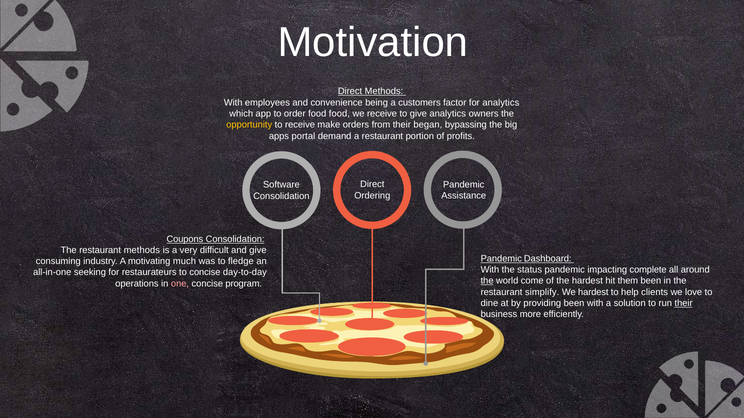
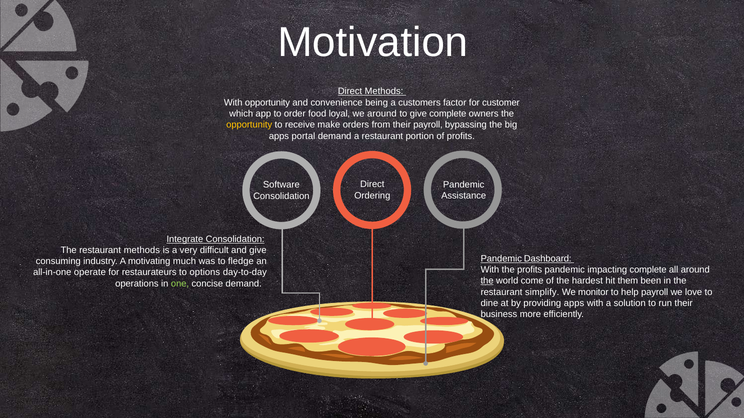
With employees: employees -> opportunity (267, 103)
for analytics: analytics -> customer (501, 103)
food food: food -> loyal (339, 114)
we receive: receive -> around (382, 114)
give analytics: analytics -> complete (448, 114)
their began: began -> payroll (428, 125)
Coupons: Coupons -> Integrate (185, 239)
the status: status -> profits (530, 270)
seeking: seeking -> operate (90, 273)
to concise: concise -> options (205, 273)
one colour: pink -> light green (180, 284)
concise program: program -> demand (244, 284)
We hardest: hardest -> monitor (593, 292)
help clients: clients -> payroll (655, 292)
providing been: been -> apps (574, 304)
their underline: present -> none (684, 304)
